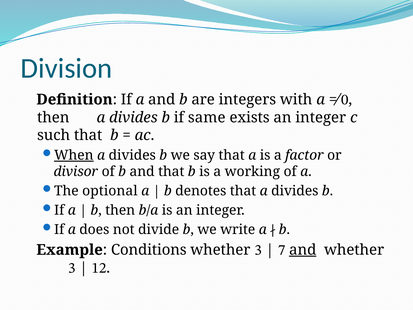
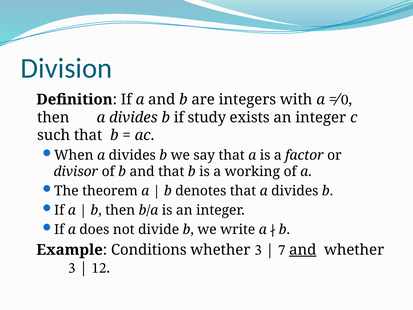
same: same -> study (207, 117)
When underline: present -> none (74, 155)
optional: optional -> theorem (110, 191)
